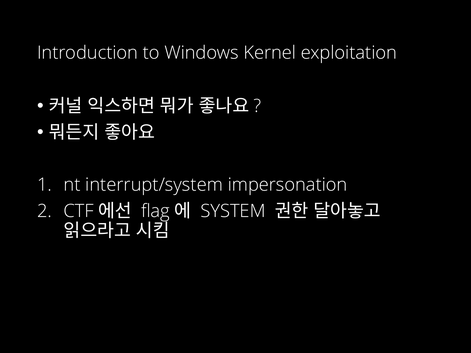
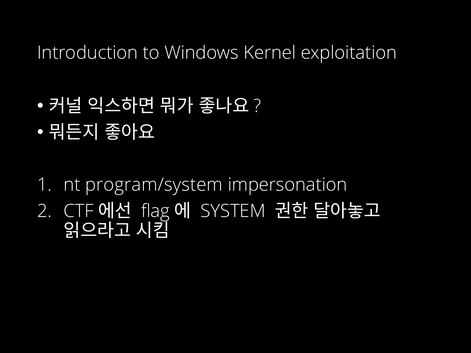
interrupt/system: interrupt/system -> program/system (154, 185)
